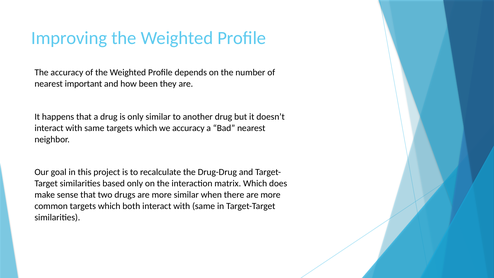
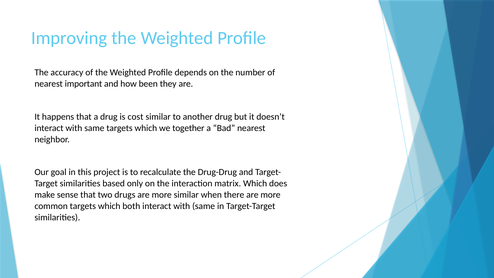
is only: only -> cost (135, 117)
we accuracy: accuracy -> together (188, 128)
